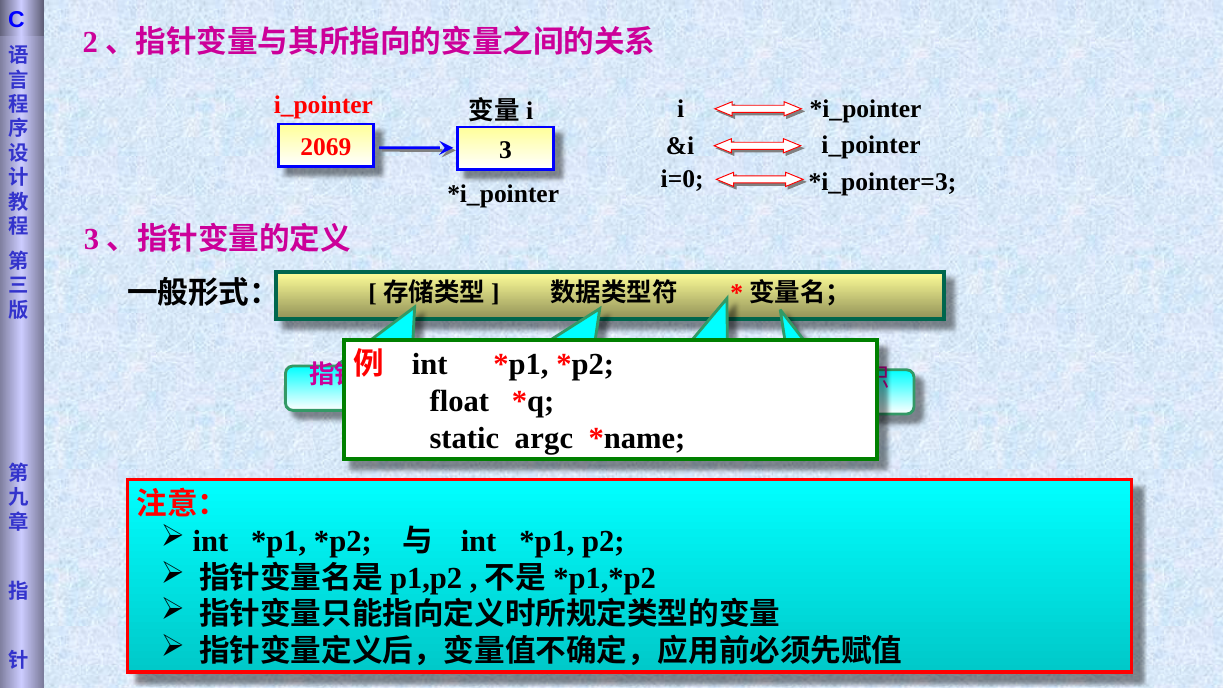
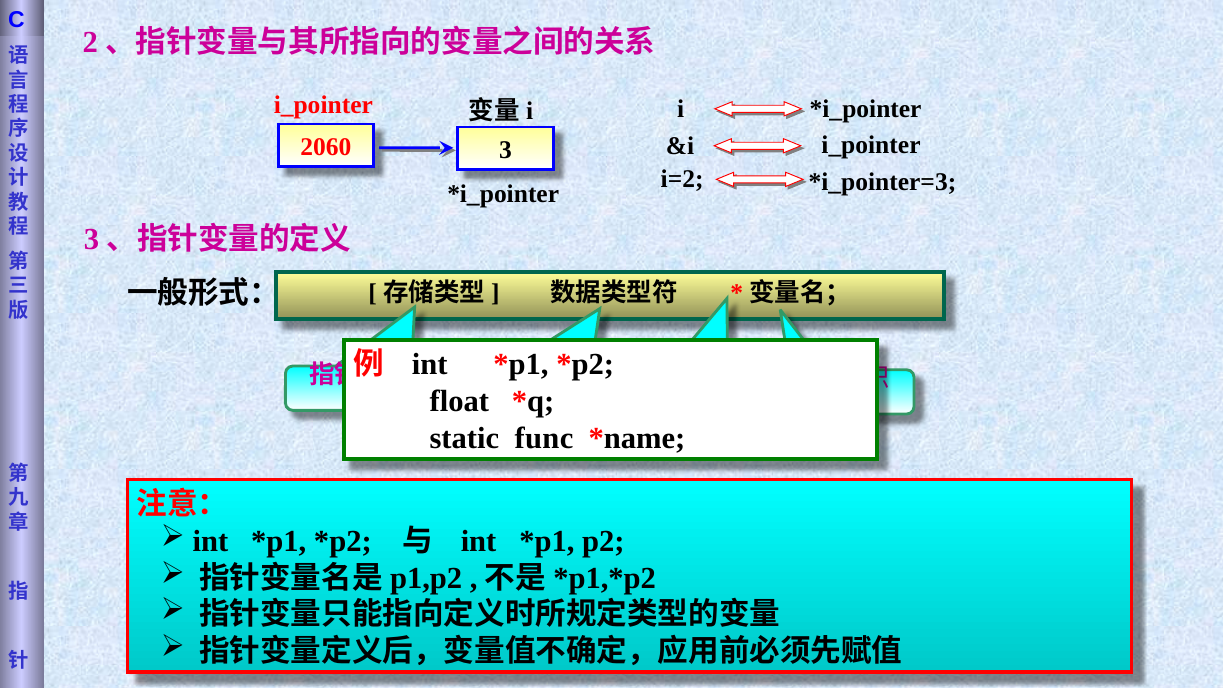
2069: 2069 -> 2060 (326, 147)
i=0: i=0 -> i=2 (682, 179)
argc: argc -> func (544, 438)
